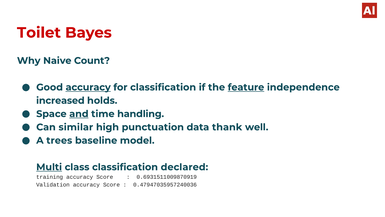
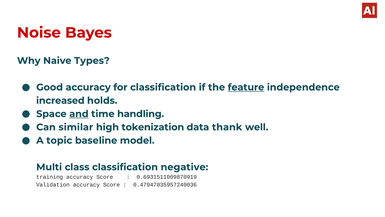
Toilet: Toilet -> Noise (39, 33)
Count: Count -> Types (92, 61)
accuracy underline: present -> none (88, 87)
punctuation: punctuation -> tokenization (153, 127)
trees: trees -> topic (59, 140)
Multi underline: present -> none (49, 167)
declared: declared -> negative (184, 167)
